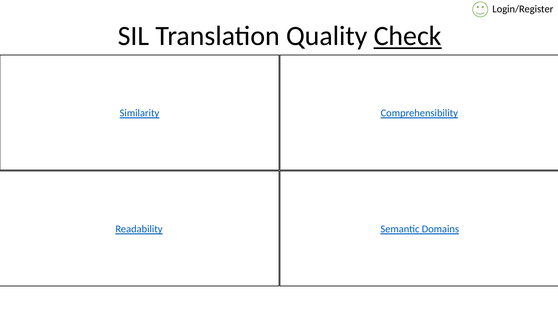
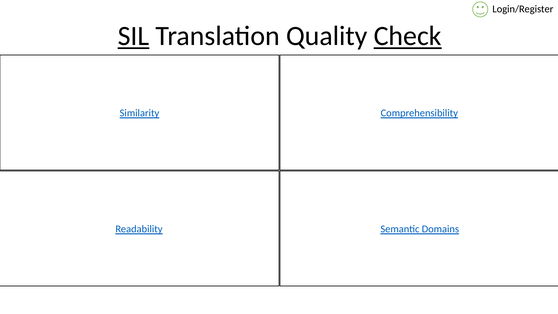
SIL underline: none -> present (133, 36)
